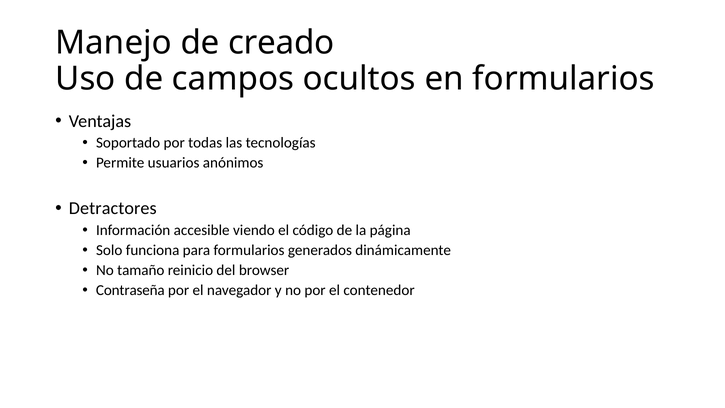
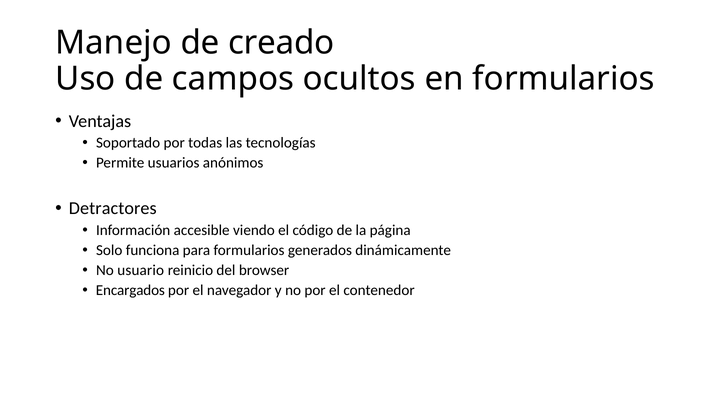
tamaño: tamaño -> usuario (141, 270)
Contraseña: Contraseña -> Encargados (130, 290)
